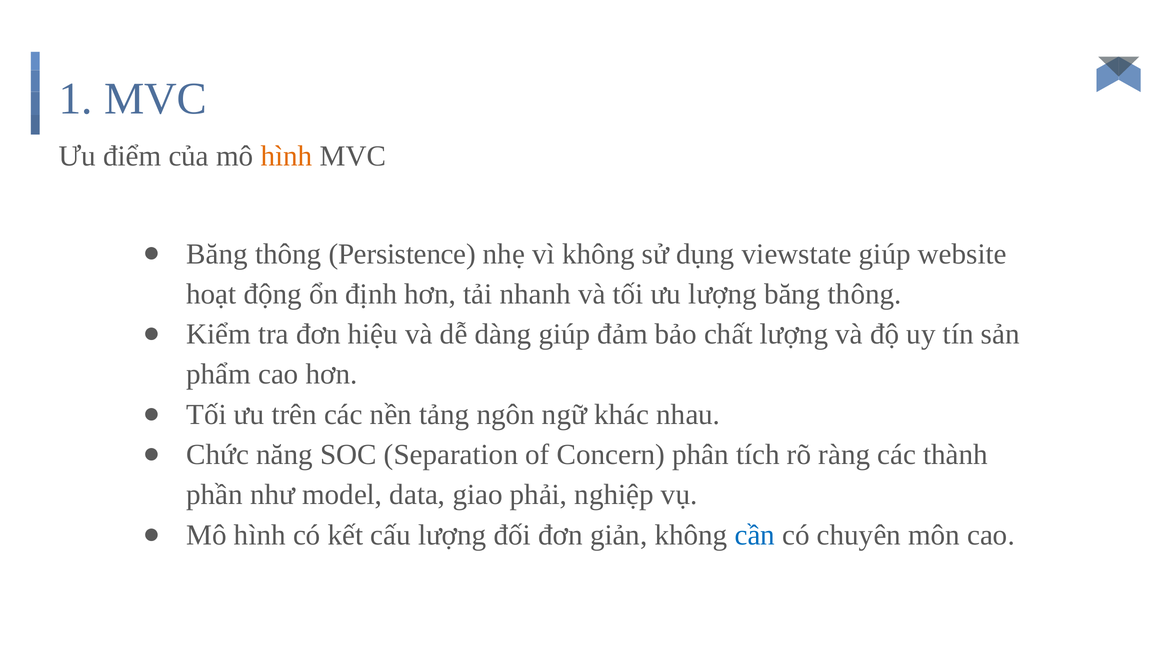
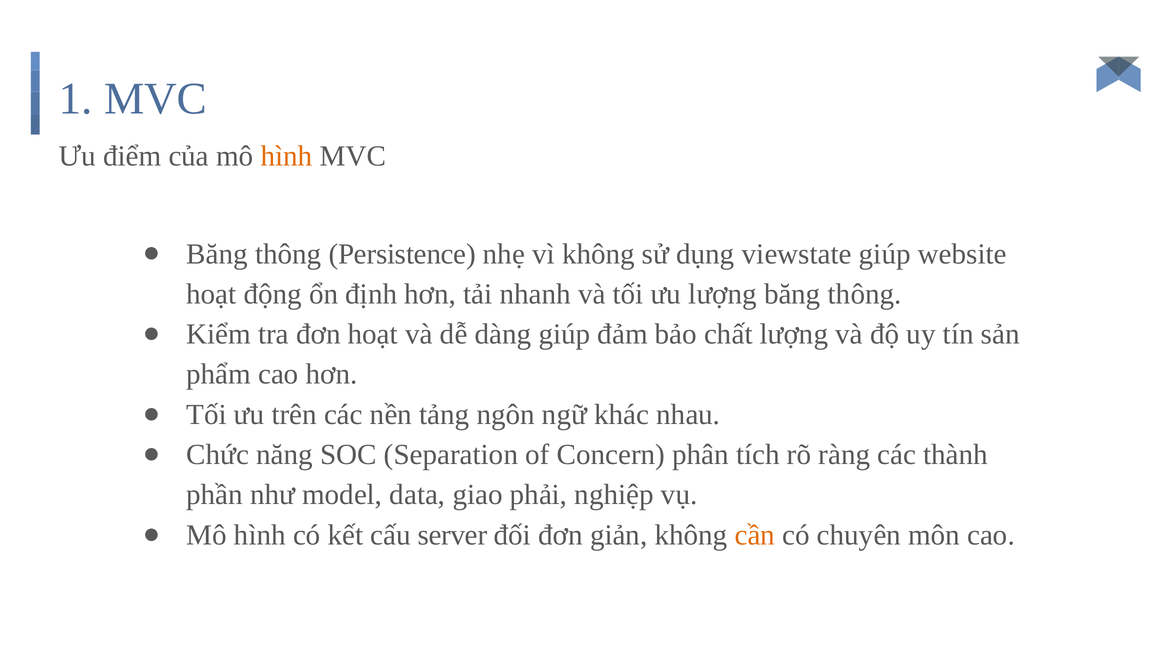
đơn hiệu: hiệu -> hoạt (373, 334)
cấu lượng: lượng -> server (452, 535)
cần colour: blue -> orange (755, 535)
